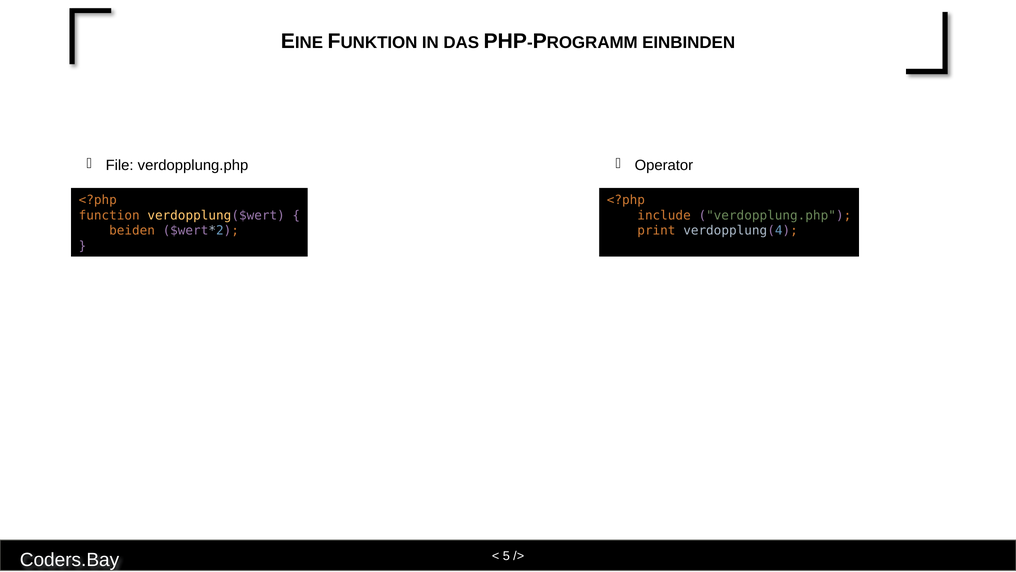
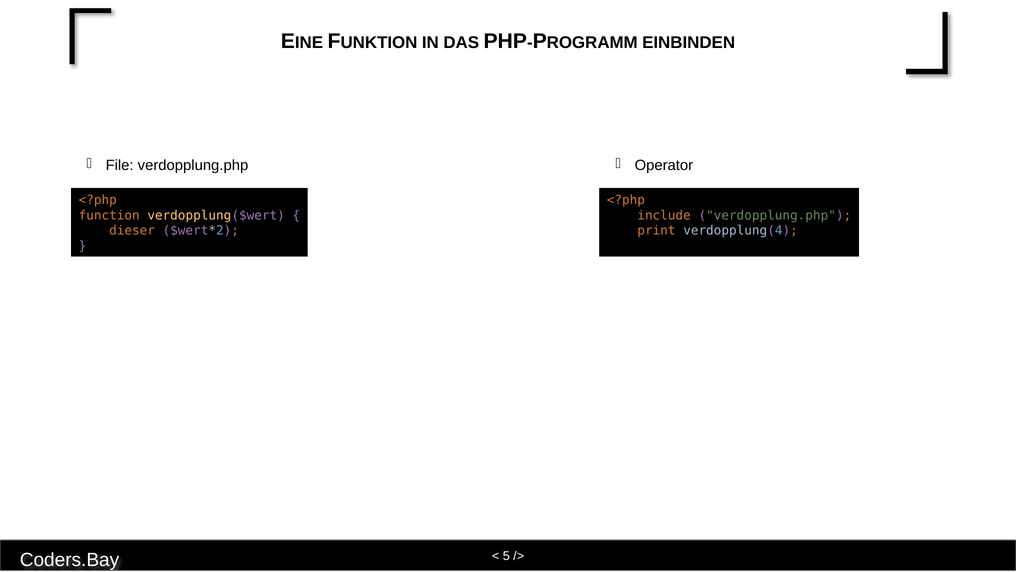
beiden: beiden -> dieser (132, 231)
